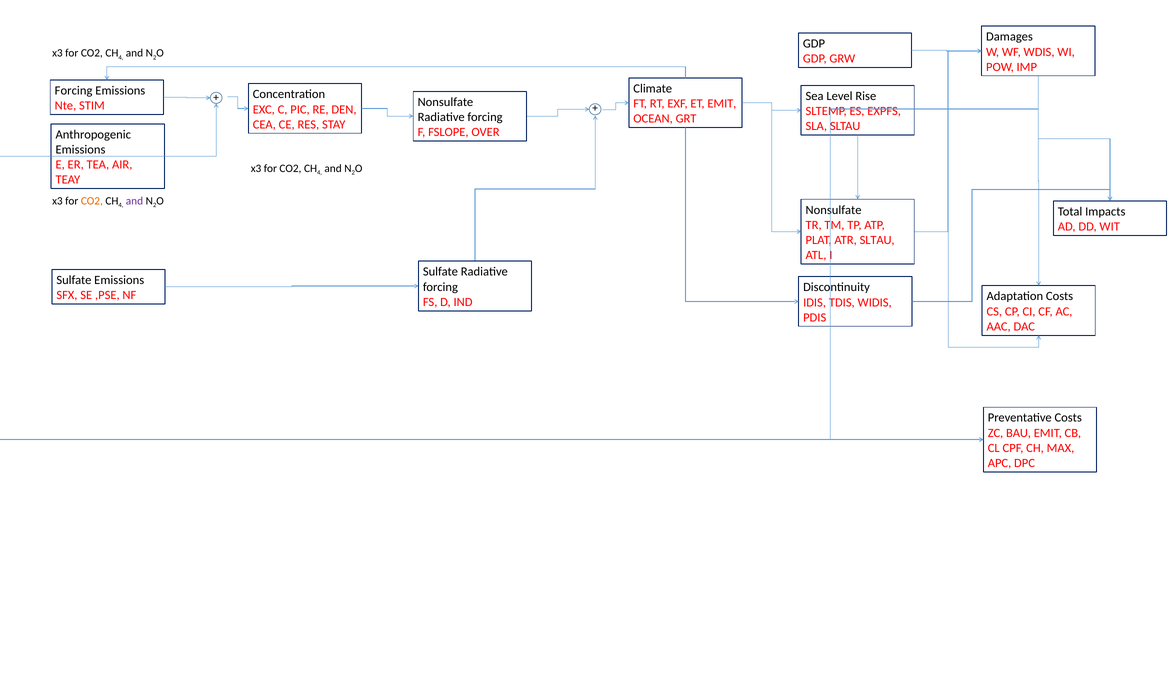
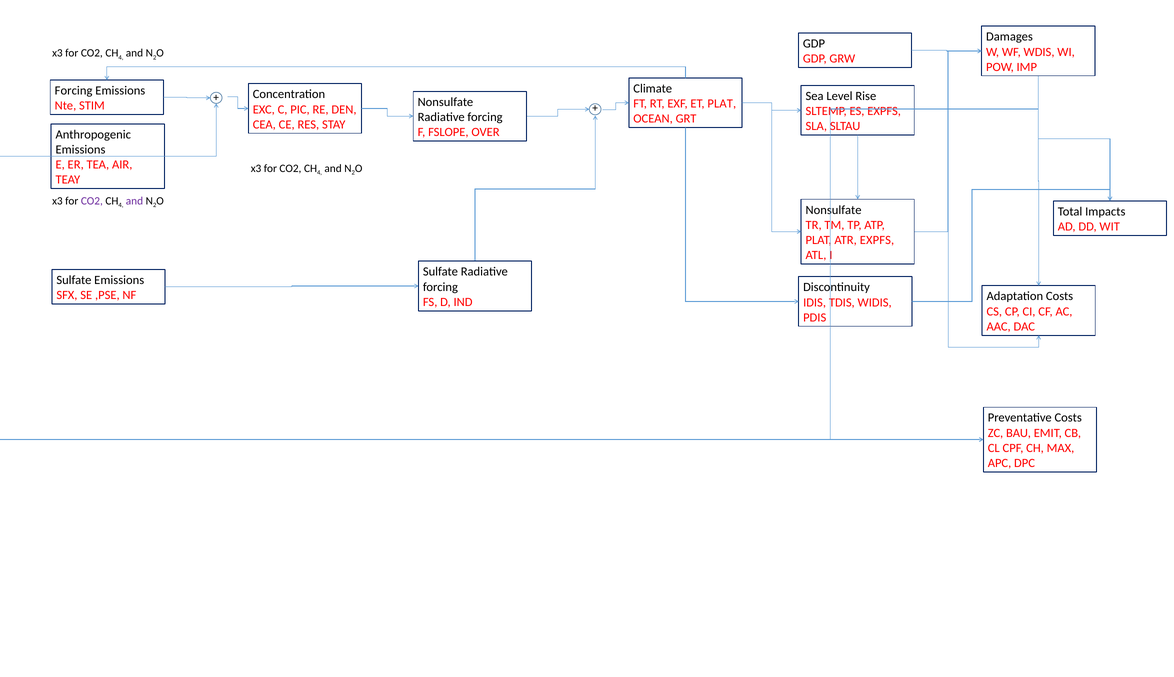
ET EMIT: EMIT -> PLAT (722, 104)
CO2 colour: orange -> purple (92, 201)
ATR SLTAU: SLTAU -> EXPFS (877, 240)
